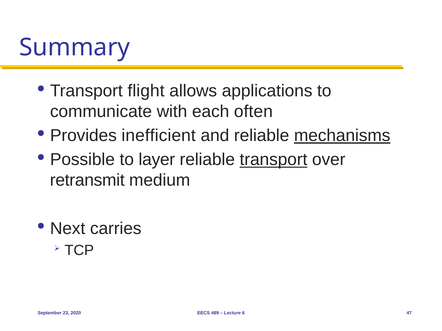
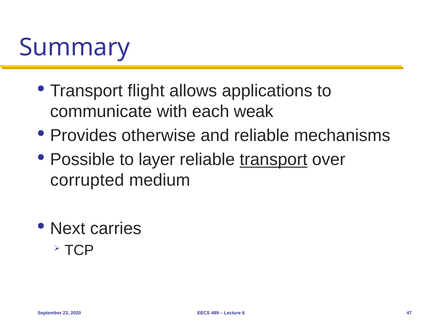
often: often -> weak (254, 112)
inefficient: inefficient -> otherwise (159, 136)
mechanisms underline: present -> none (342, 136)
retransmit: retransmit -> corrupted (87, 181)
